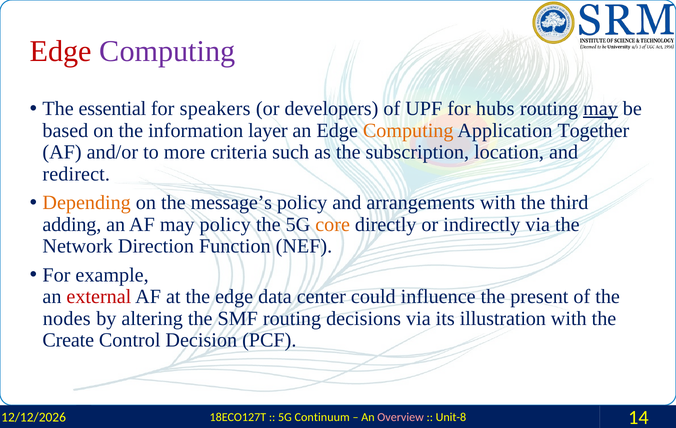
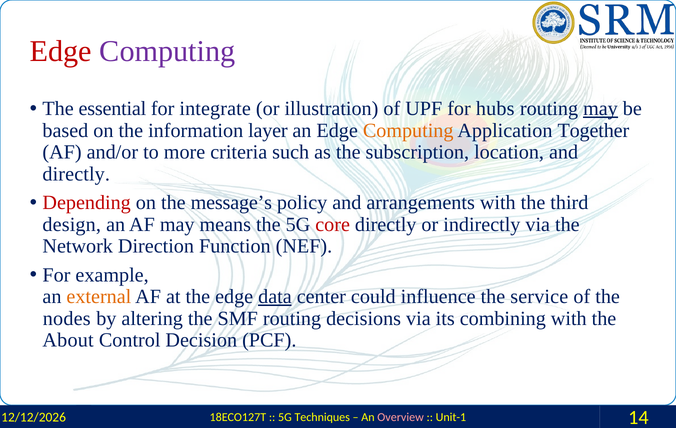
speakers: speakers -> integrate (215, 109)
developers: developers -> illustration (331, 109)
redirect: redirect -> directly (76, 174)
Depending colour: orange -> red (87, 203)
adding: adding -> design (72, 225)
may policy: policy -> means (225, 225)
core colour: orange -> red (333, 225)
external colour: red -> orange (99, 297)
data underline: none -> present (275, 297)
present: present -> service (539, 297)
illustration: illustration -> combining (503, 319)
Create: Create -> About (68, 340)
Continuum: Continuum -> Techniques (322, 418)
Unit-8: Unit-8 -> Unit-1 (451, 418)
